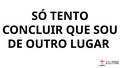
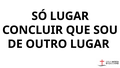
SÓ TENTO: TENTO -> LUGAR (69, 16)
